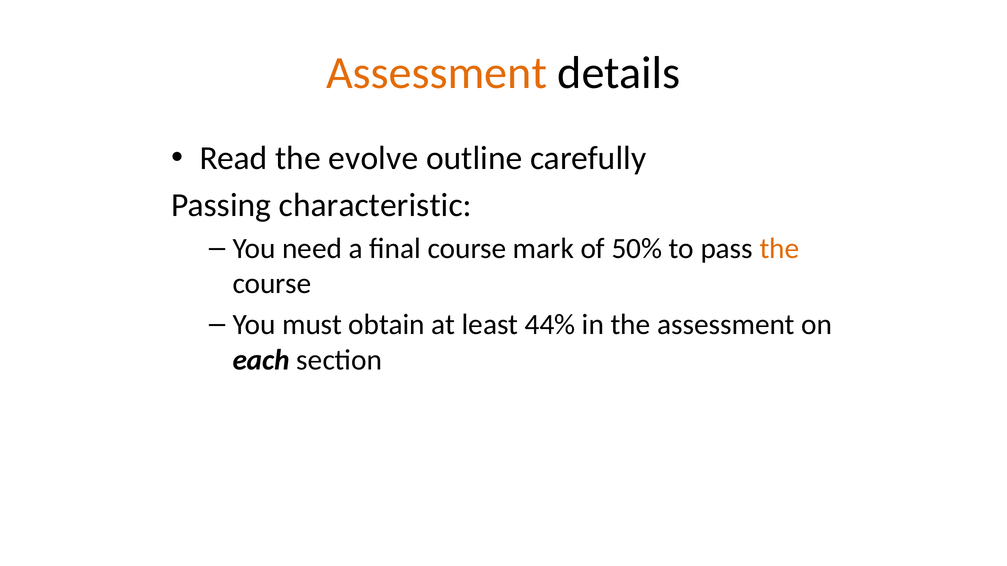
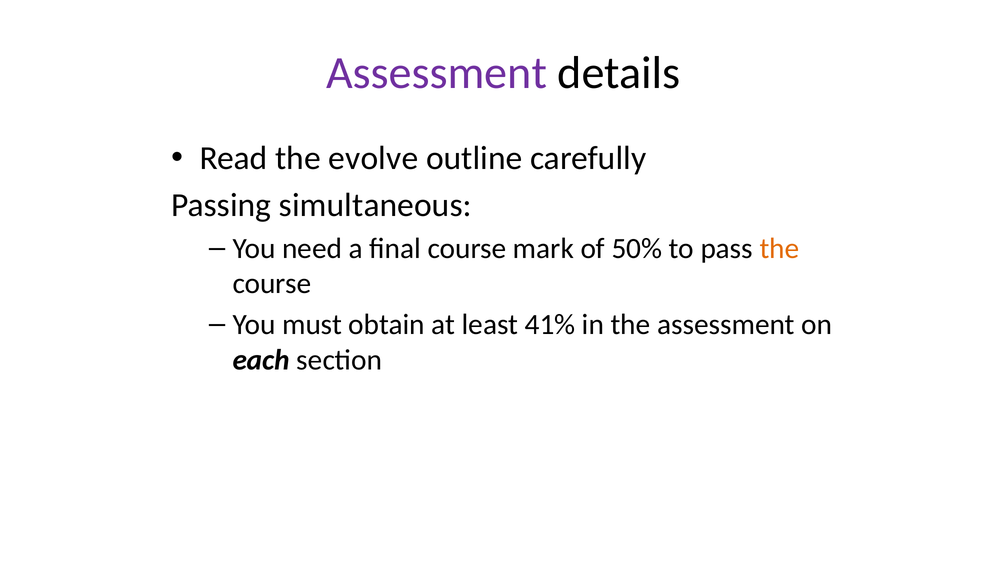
Assessment colour: orange -> purple (436, 73)
characteristic: characteristic -> simultaneous (375, 206)
44%: 44% -> 41% (550, 325)
